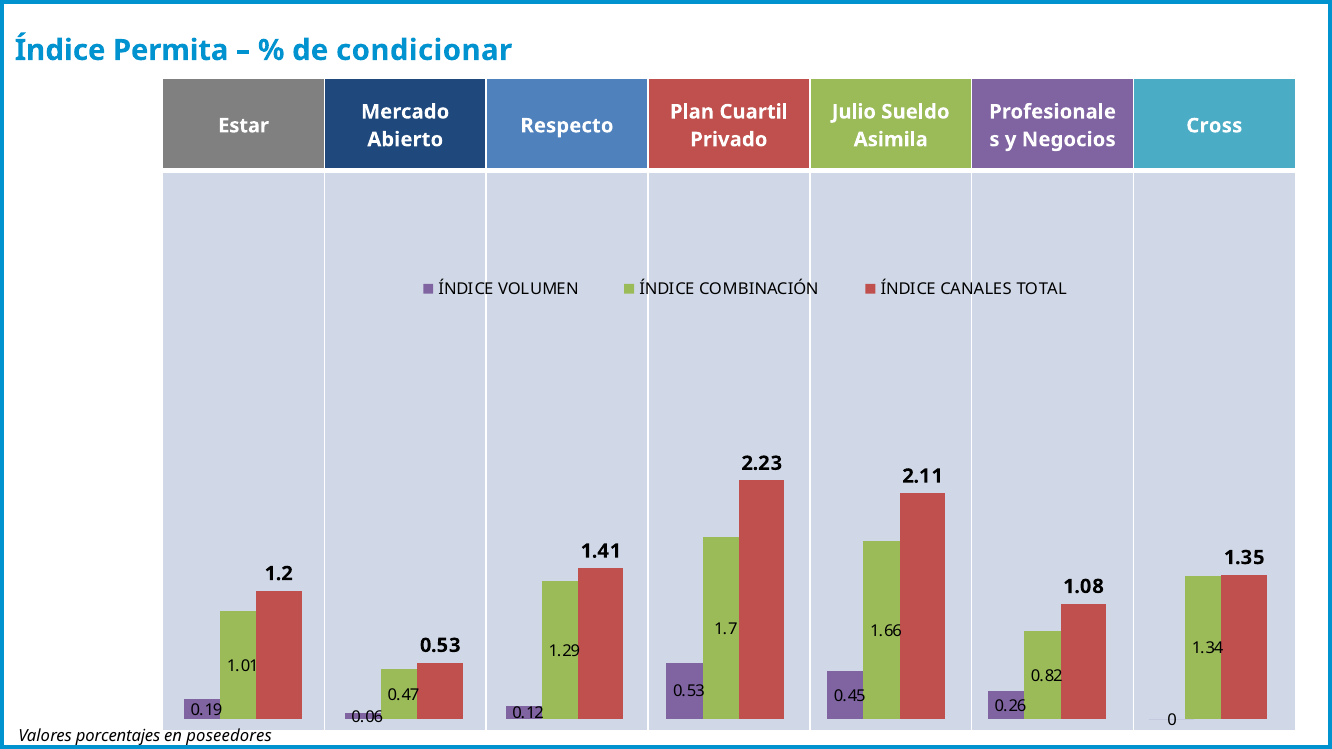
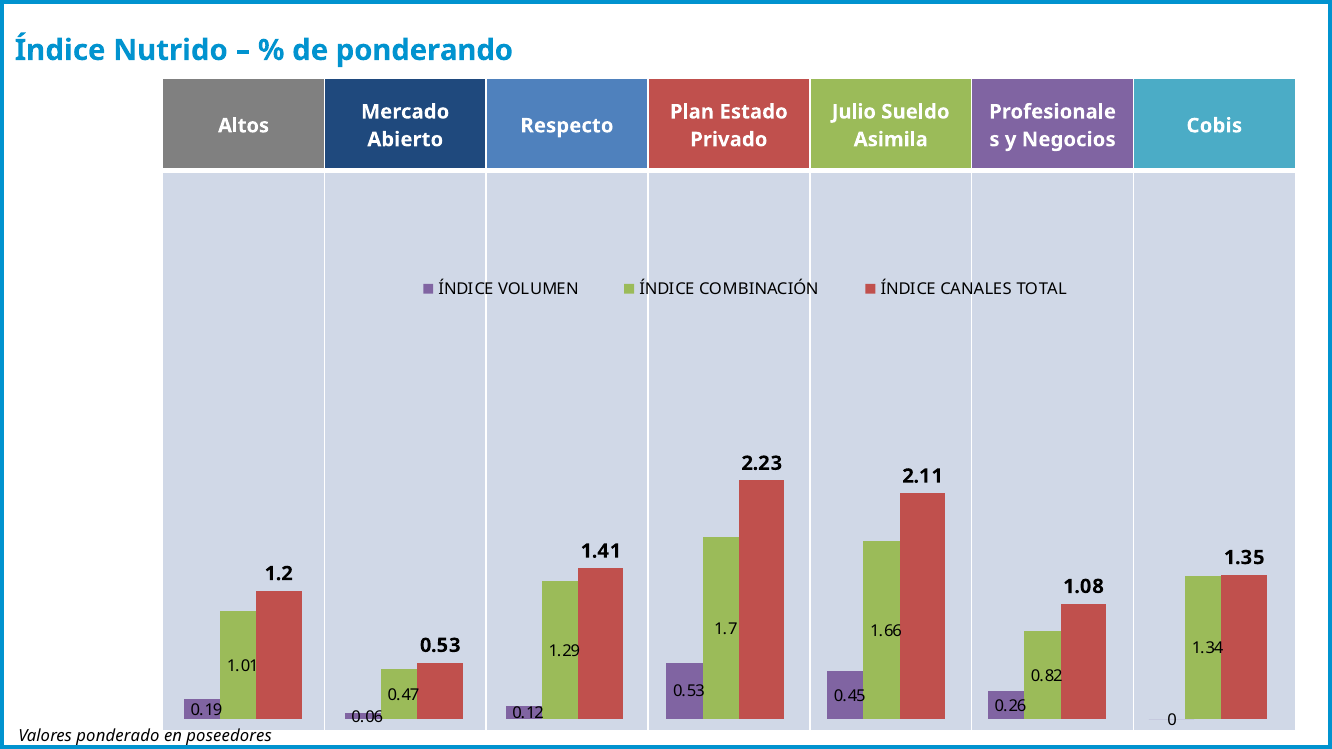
Permita: Permita -> Nutrido (171, 50)
condicionar: condicionar -> ponderando (424, 50)
Cuartil: Cuartil -> Estado (754, 112)
Estar: Estar -> Altos (244, 126)
Cross: Cross -> Cobis (1214, 126)
porcentajes: porcentajes -> ponderado (118, 736)
